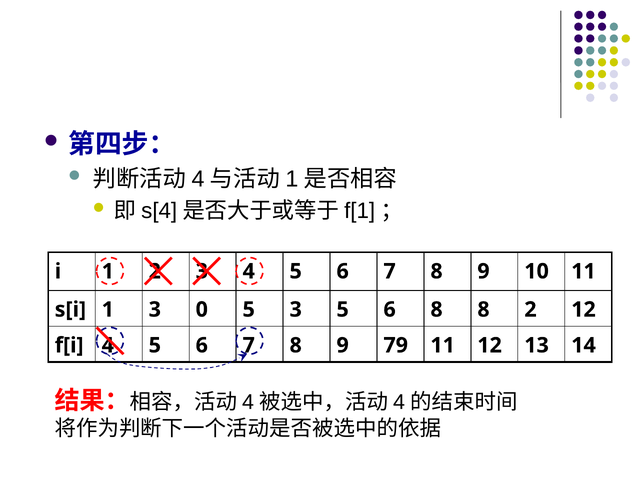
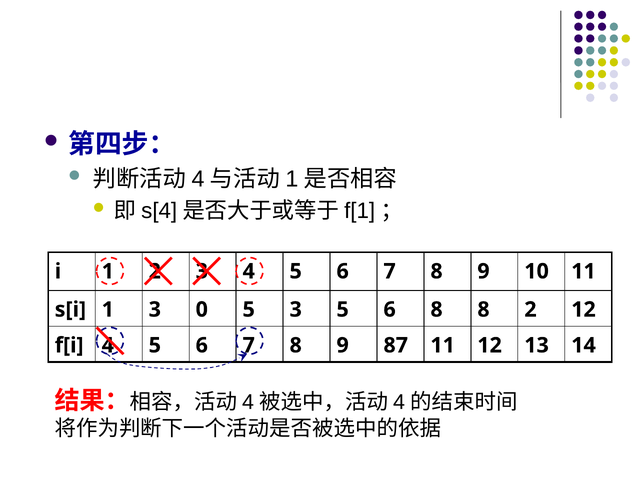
79: 79 -> 87 (396, 345)
